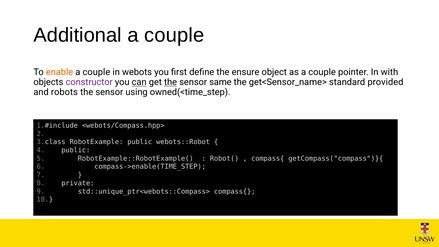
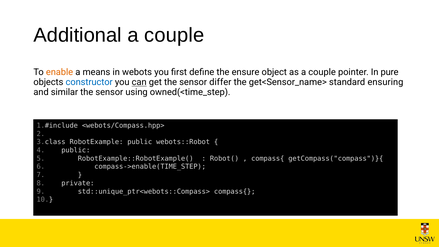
couple: couple -> means (96, 72)
with: with -> pure (390, 72)
constructor colour: purple -> blue (89, 82)
the underline: present -> none (171, 82)
same: same -> differ (220, 82)
provided: provided -> ensuring (385, 82)
robots: robots -> similar (64, 92)
